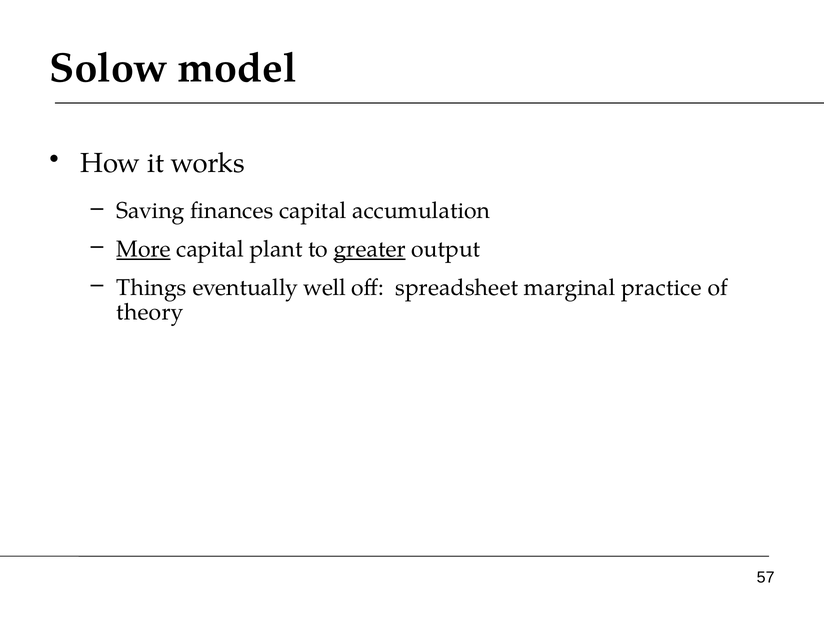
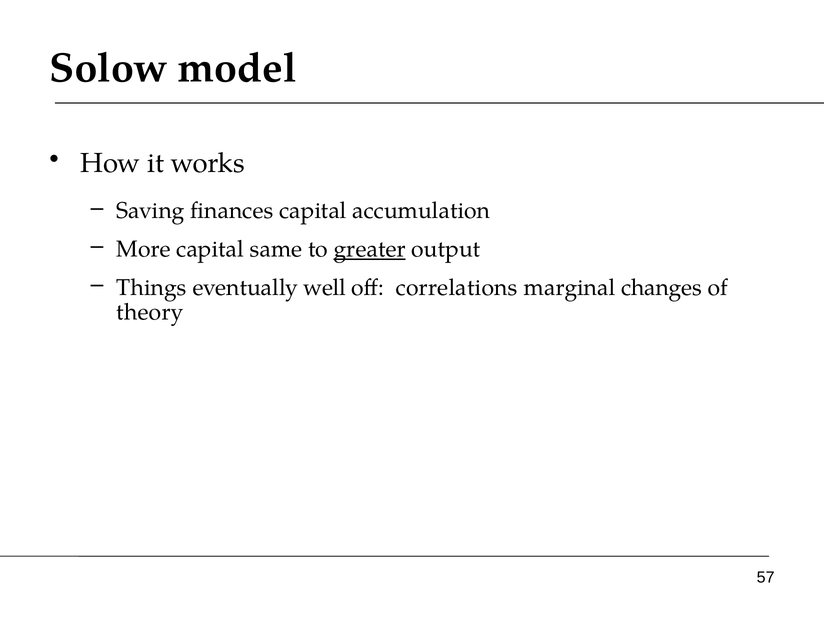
More underline: present -> none (144, 249)
plant: plant -> same (276, 249)
spreadsheet: spreadsheet -> correlations (457, 288)
practice: practice -> changes (662, 288)
